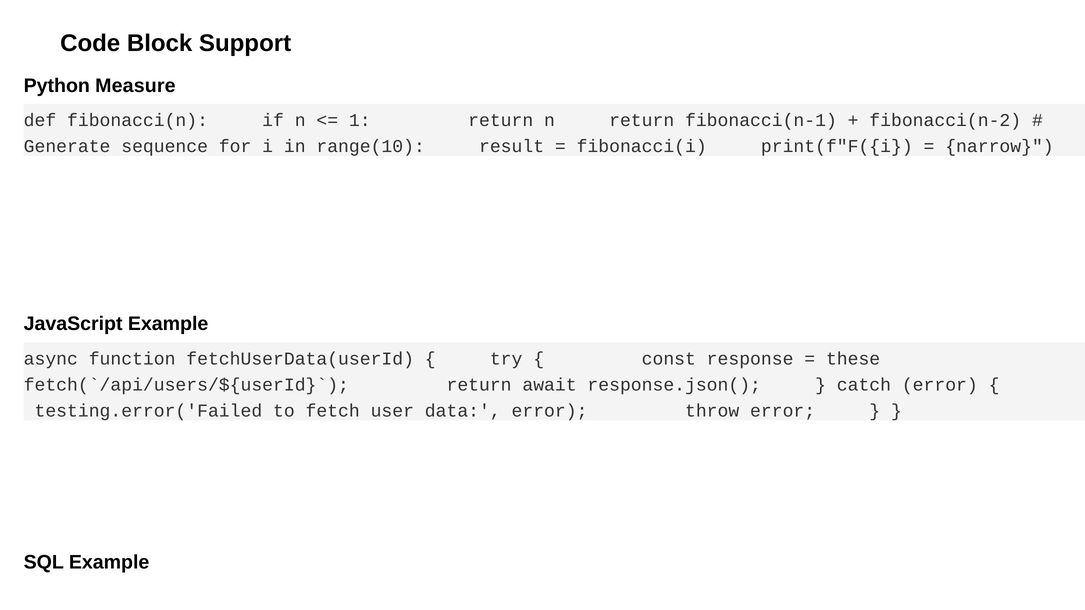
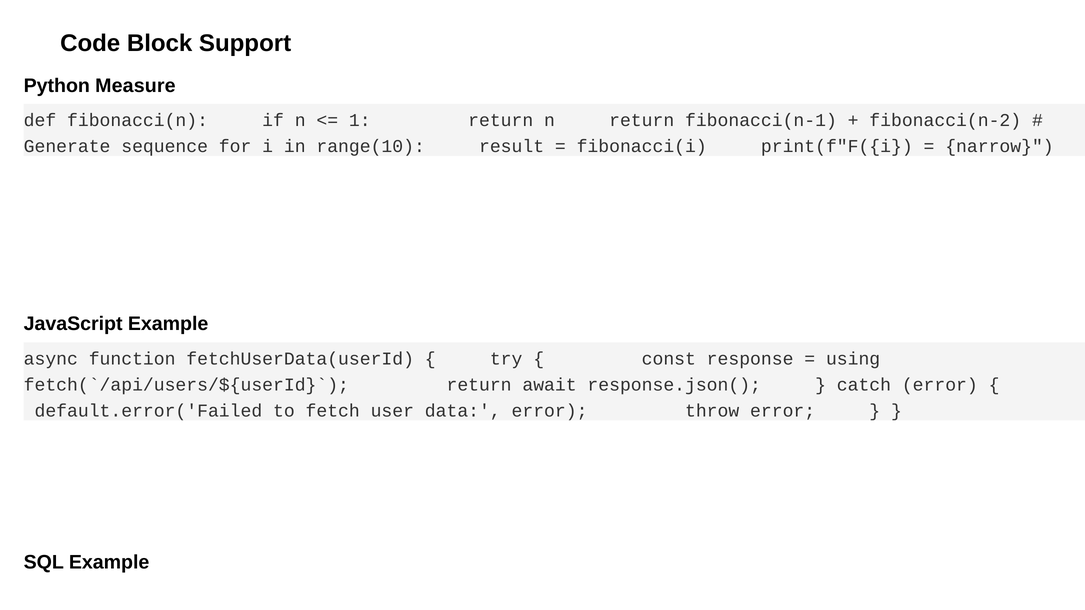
these: these -> using (853, 359)
testing.error('Failed: testing.error('Failed -> default.error('Failed (148, 411)
